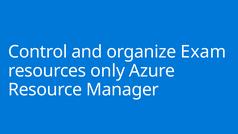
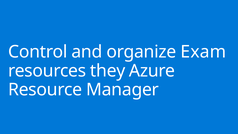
only: only -> they (108, 71)
